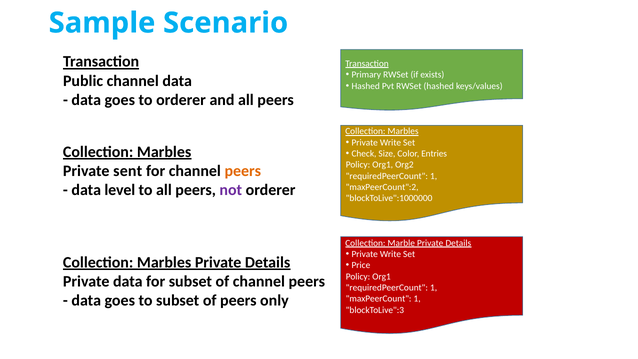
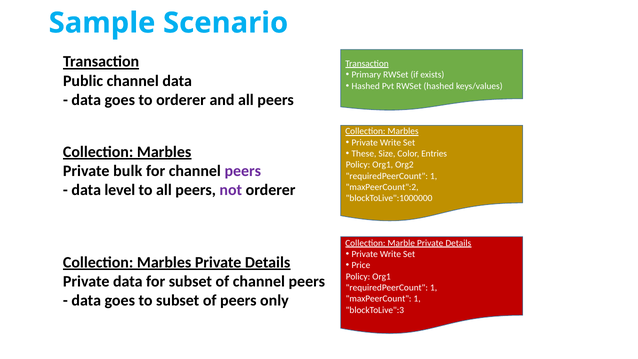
Check: Check -> These (364, 154)
sent: sent -> bulk (128, 171)
peers colour: orange -> purple (243, 171)
